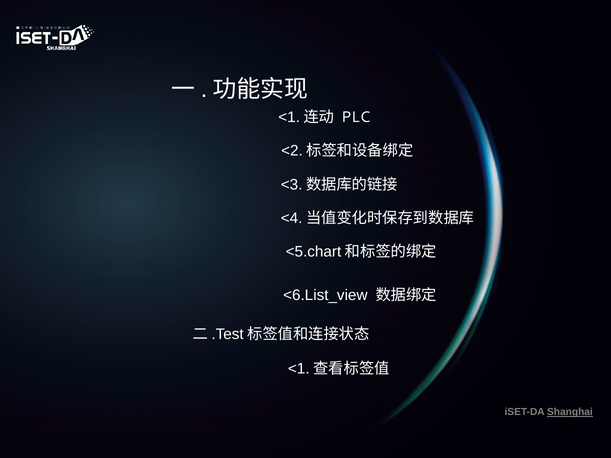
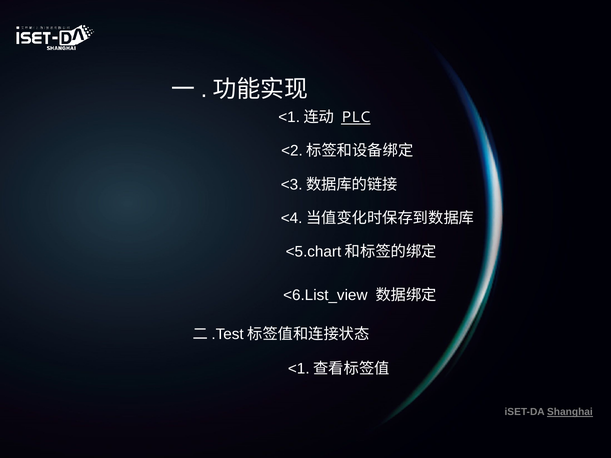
PLC underline: none -> present (356, 117)
